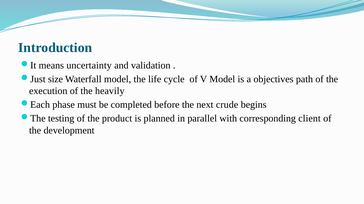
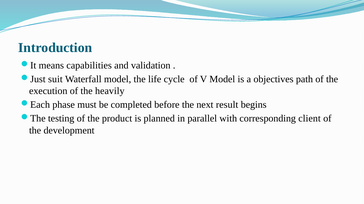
uncertainty: uncertainty -> capabilities (89, 66)
size: size -> suit (55, 80)
crude: crude -> result (227, 105)
